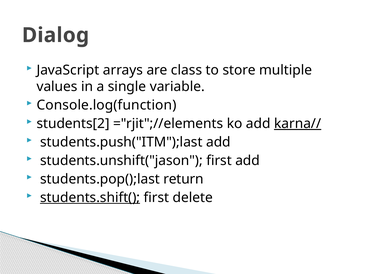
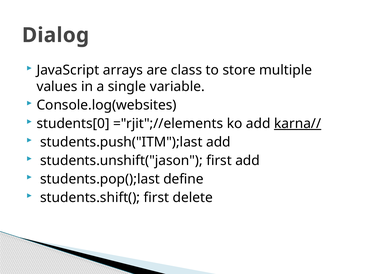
Console.log(function: Console.log(function -> Console.log(websites (107, 105)
students[2: students[2 -> students[0 (73, 124)
return: return -> define (183, 179)
students.shift( underline: present -> none (90, 198)
